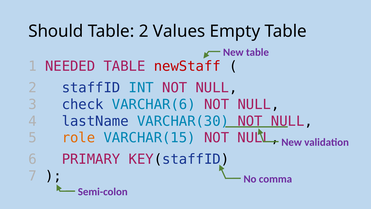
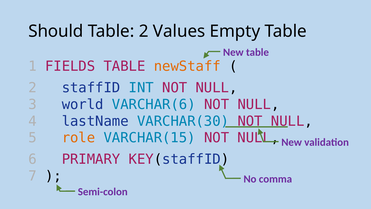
NEEDED: NEEDED -> FIELDS (70, 66)
newStaff colour: red -> orange (187, 66)
check: check -> world (83, 104)
